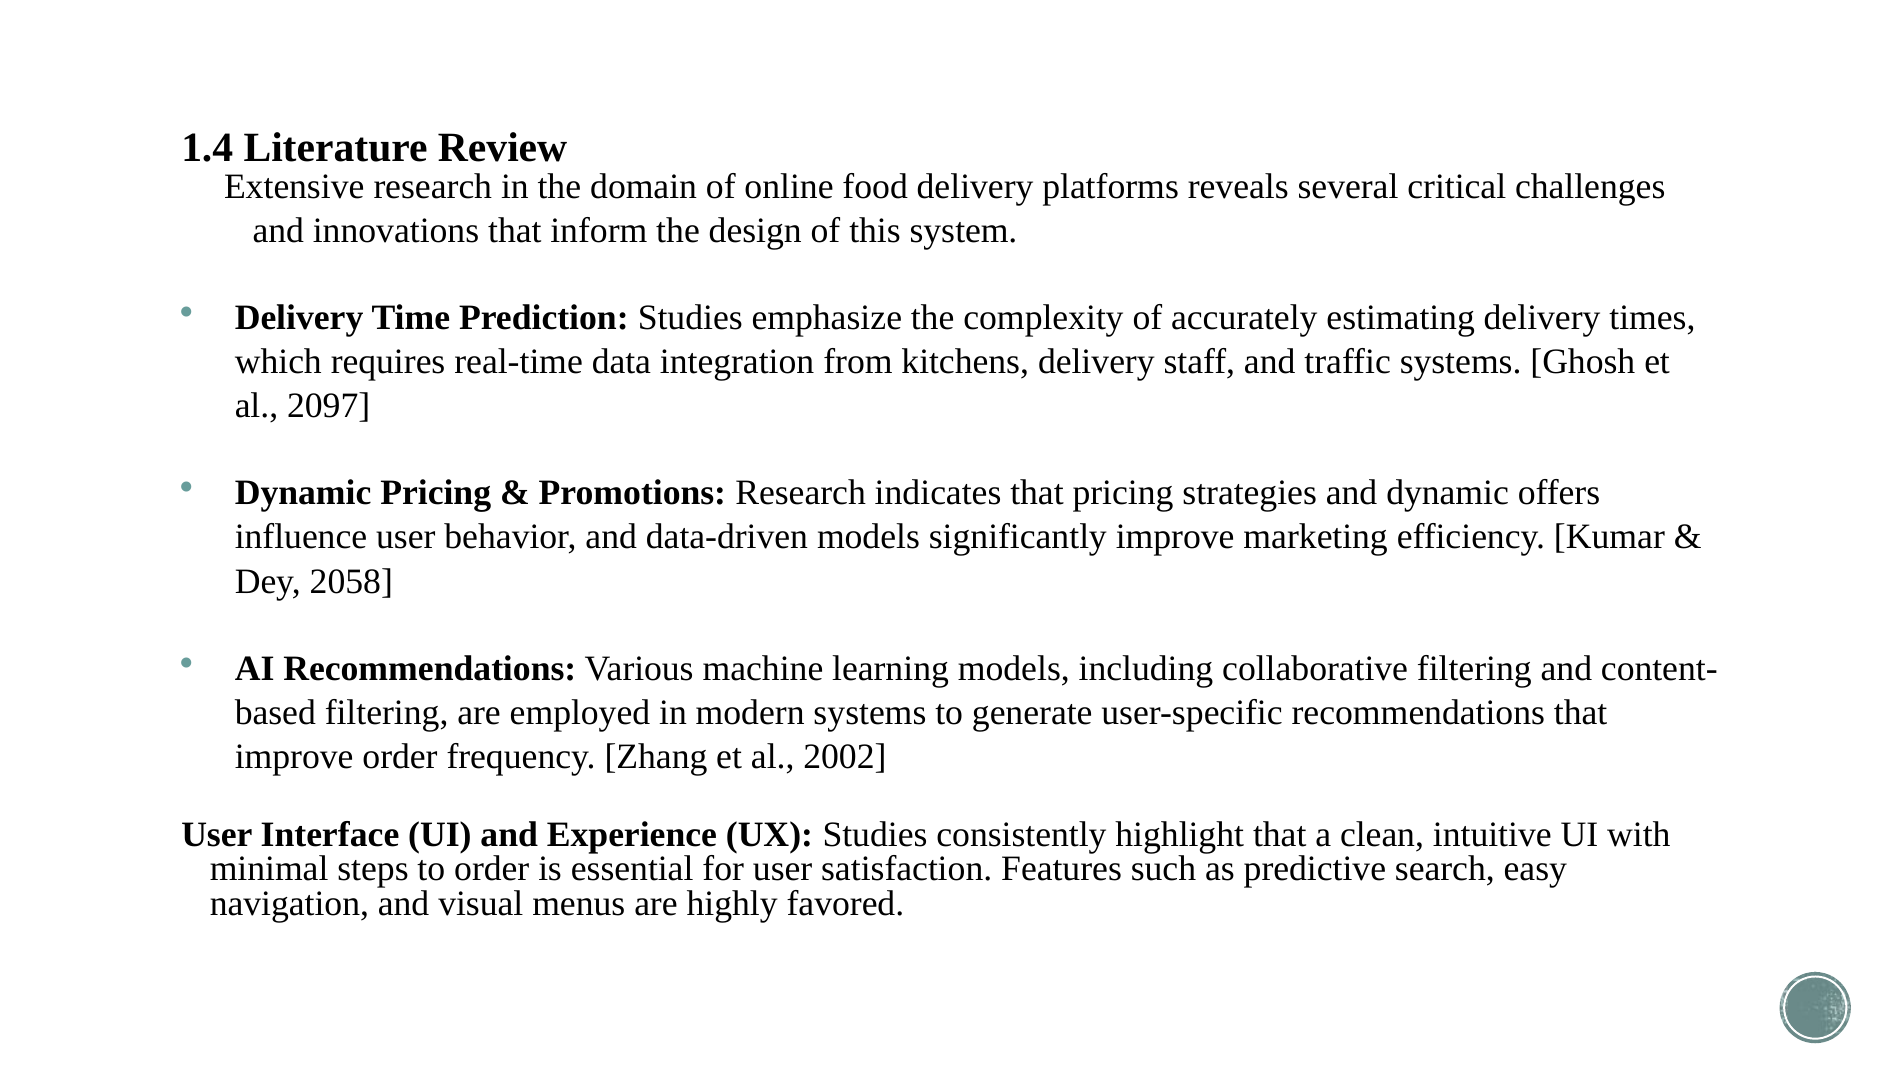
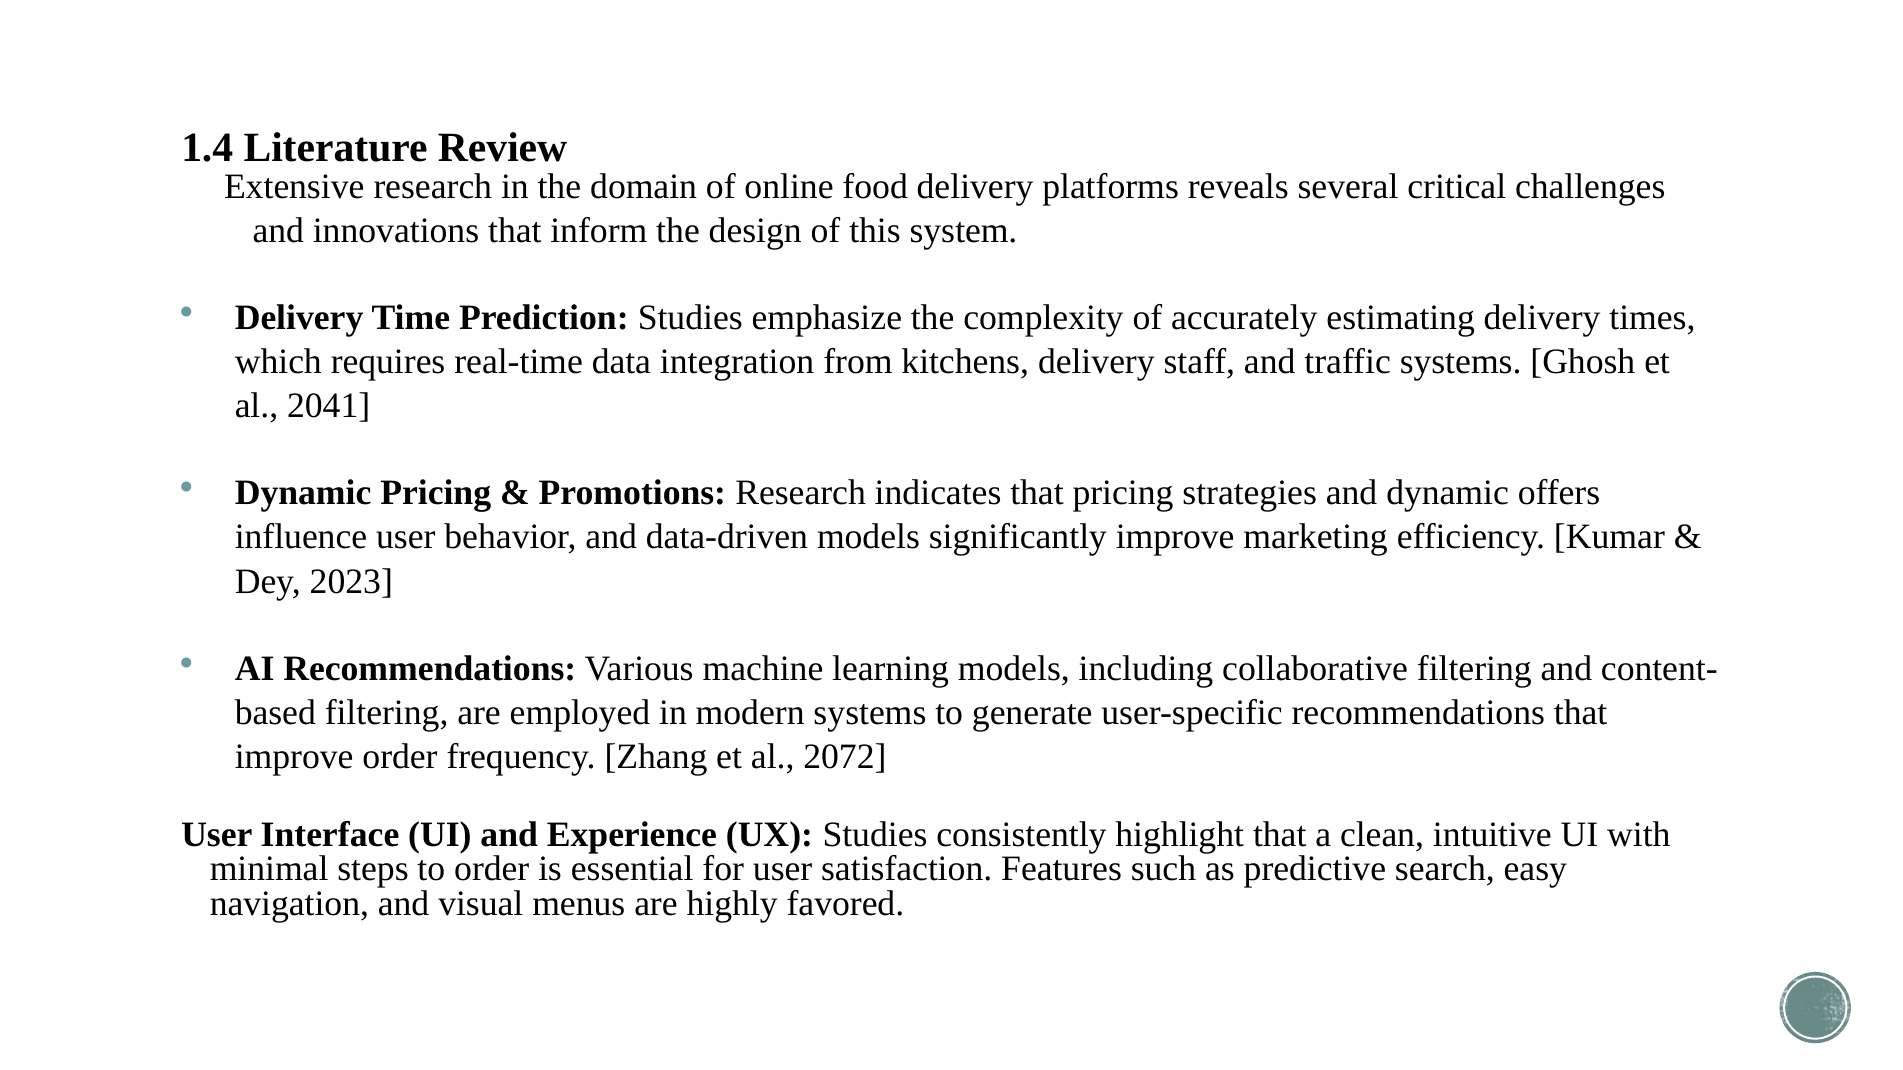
2097: 2097 -> 2041 (329, 406)
2058: 2058 -> 2023 (351, 582)
2002: 2002 -> 2072 (845, 757)
